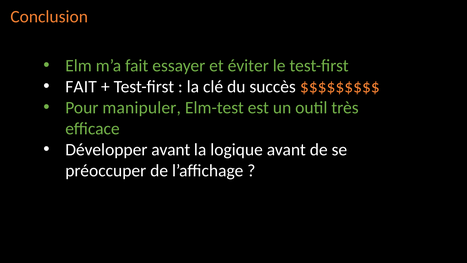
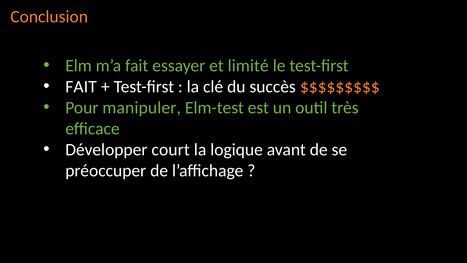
éviter: éviter -> limité (248, 65)
Développer avant: avant -> court (171, 150)
